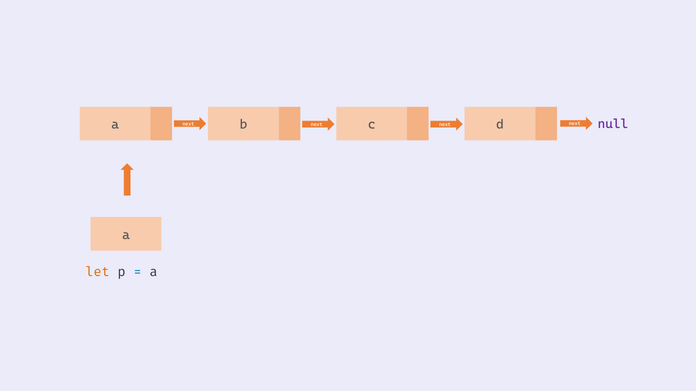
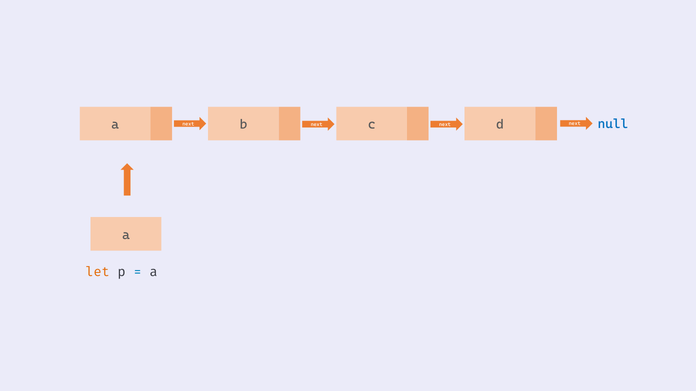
null colour: purple -> blue (613, 124)
